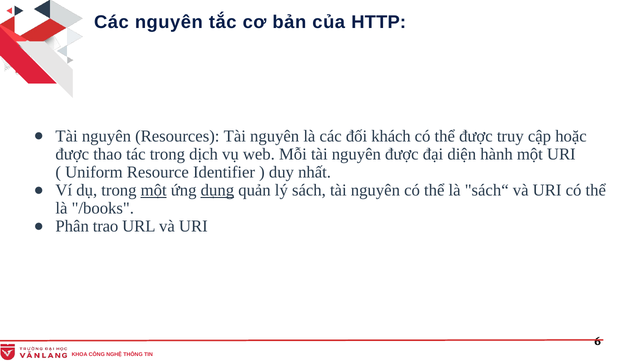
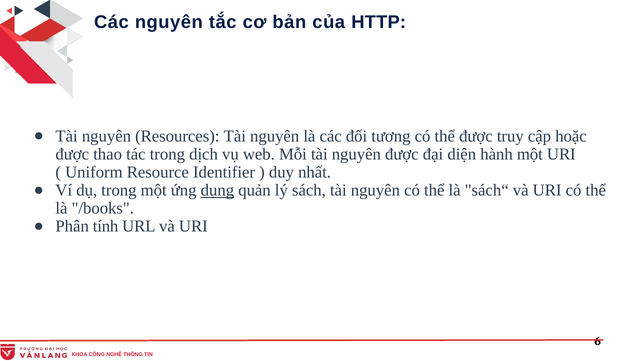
khách: khách -> tương (391, 136)
một underline: present -> none (154, 190)
trao: trao -> tính (106, 226)
